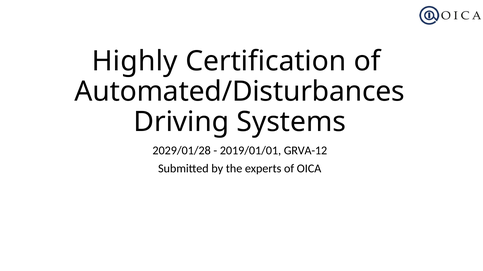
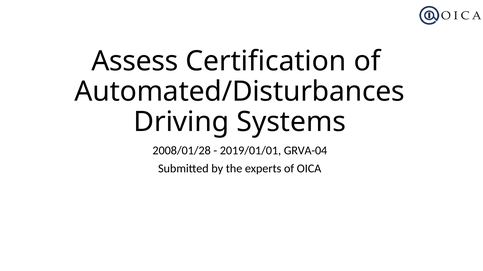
Highly: Highly -> Assess (135, 61)
2029/01/28: 2029/01/28 -> 2008/01/28 (182, 151)
GRVA-12: GRVA-12 -> GRVA-04 (305, 151)
